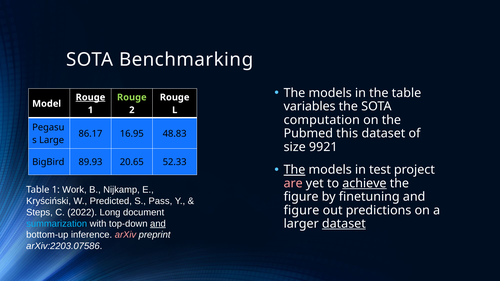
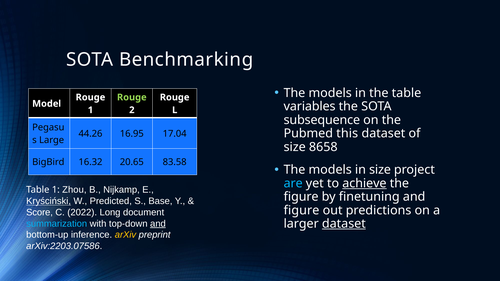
Rouge underline: present -> none (90, 97)
computation: computation -> subsequence (322, 120)
86.17: 86.17 -> 44.26 (90, 134)
48.83: 48.83 -> 17.04 (175, 134)
9921: 9921 -> 8658 (323, 147)
89.93: 89.93 -> 16.32 (90, 162)
52.33: 52.33 -> 83.58 (175, 162)
The underline: present -> none (294, 170)
in test: test -> size (380, 170)
are colour: pink -> light blue (293, 183)
Work: Work -> Zhou (74, 190)
Kryściński underline: none -> present (49, 201)
Pass: Pass -> Base (160, 201)
Steps: Steps -> Score (40, 213)
arXiv colour: pink -> yellow (125, 235)
